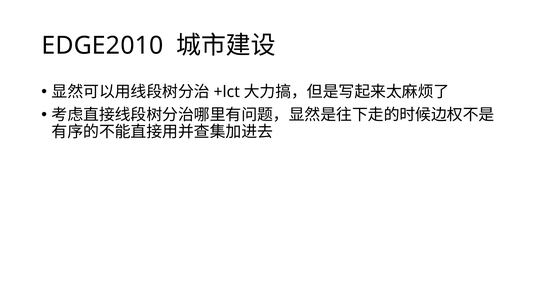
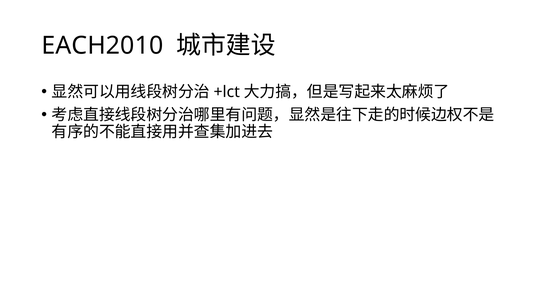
EDGE2010: EDGE2010 -> EACH2010 (102, 46)
